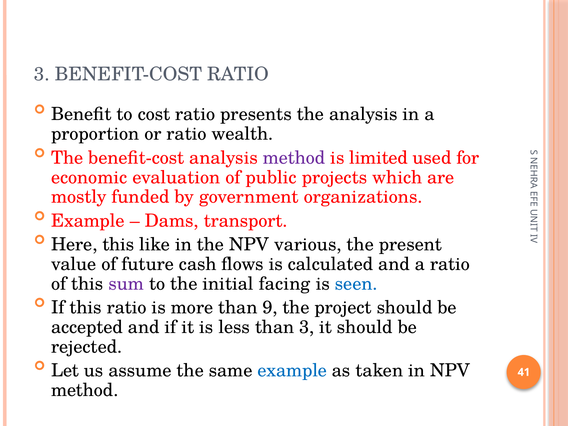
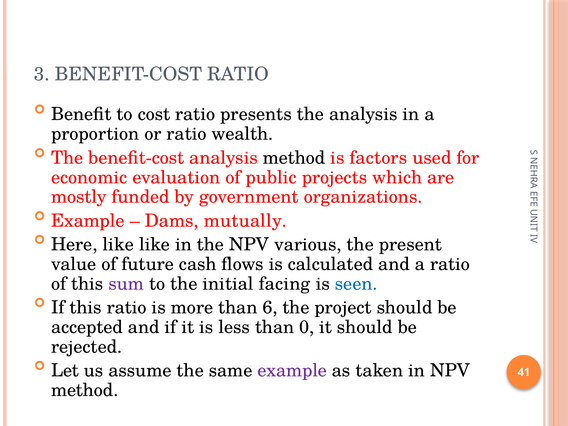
method colour: purple -> black (294, 158)
limited: limited -> factors (378, 158)
transport: transport -> mutually (245, 221)
Here this: this -> like (118, 245)
9: 9 -> 6 (270, 308)
than 3: 3 -> 0 (307, 327)
example colour: blue -> purple (292, 371)
